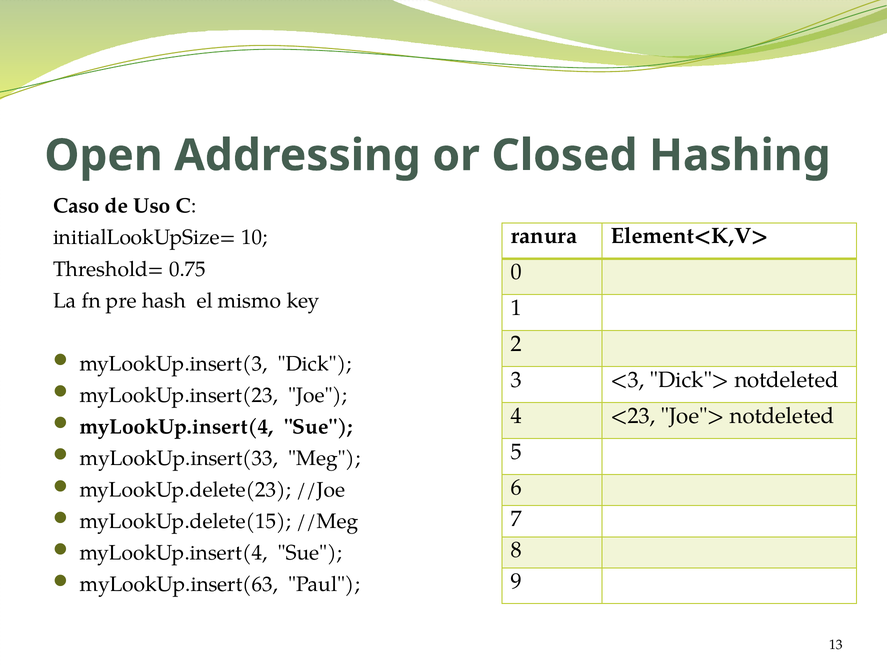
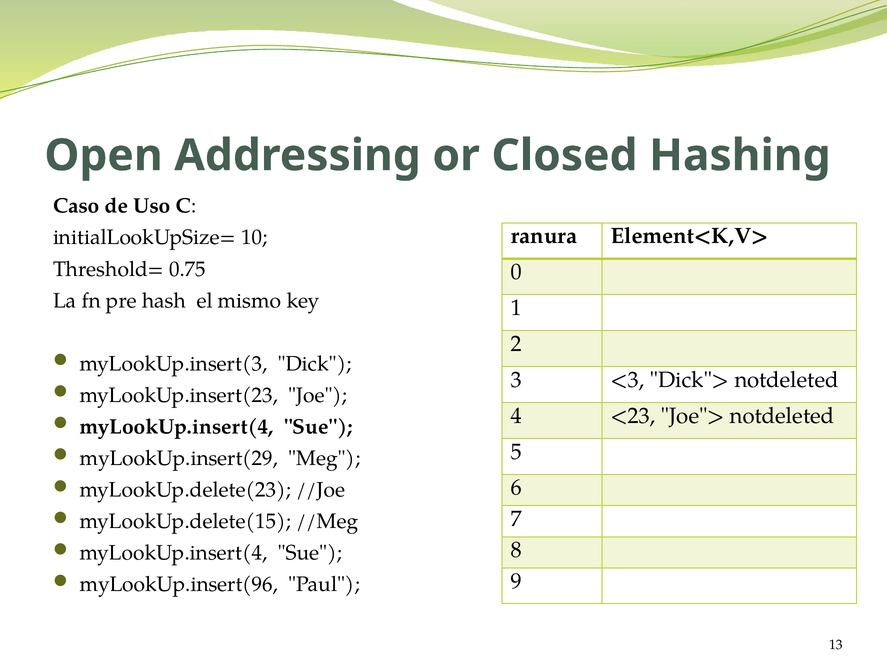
myLookUp.insert(33: myLookUp.insert(33 -> myLookUp.insert(29 (179, 458)
myLookUp.insert(63: myLookUp.insert(63 -> myLookUp.insert(96 (179, 585)
